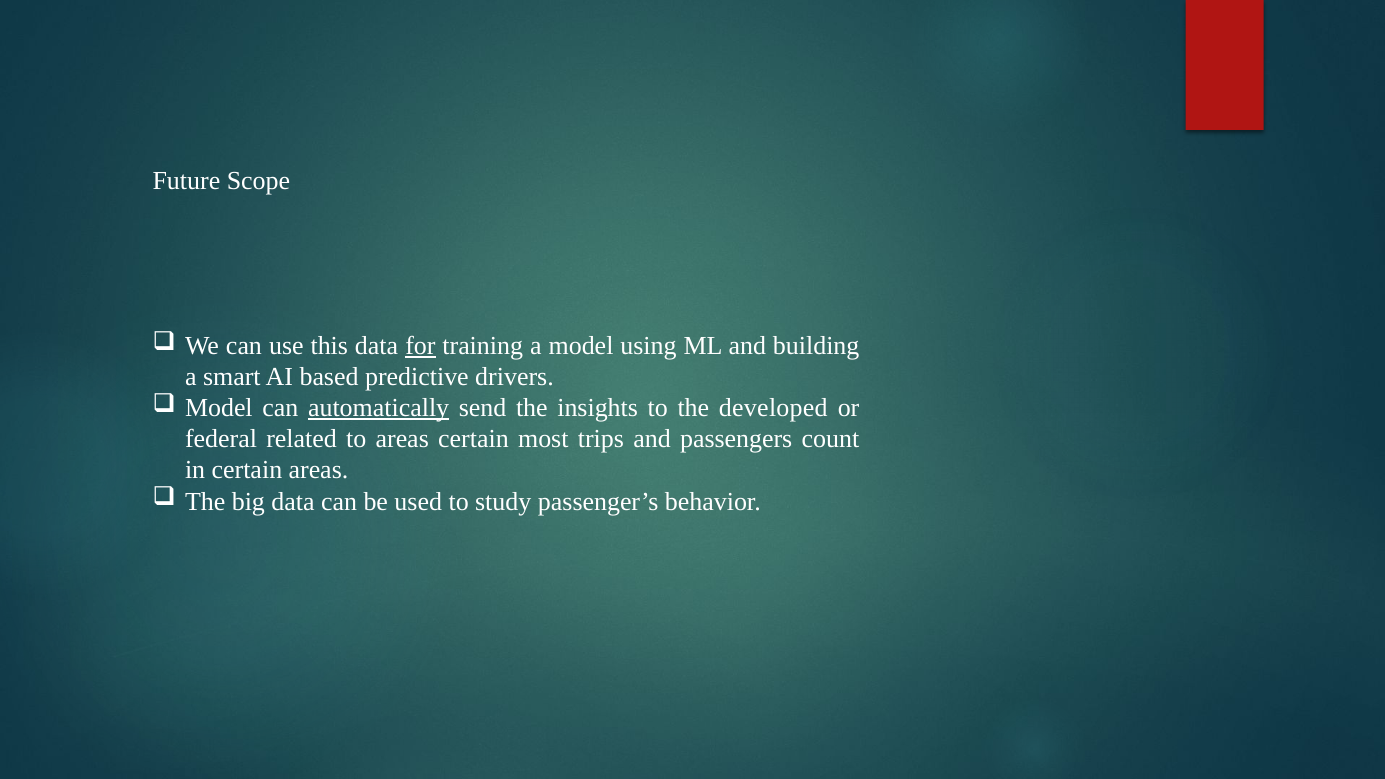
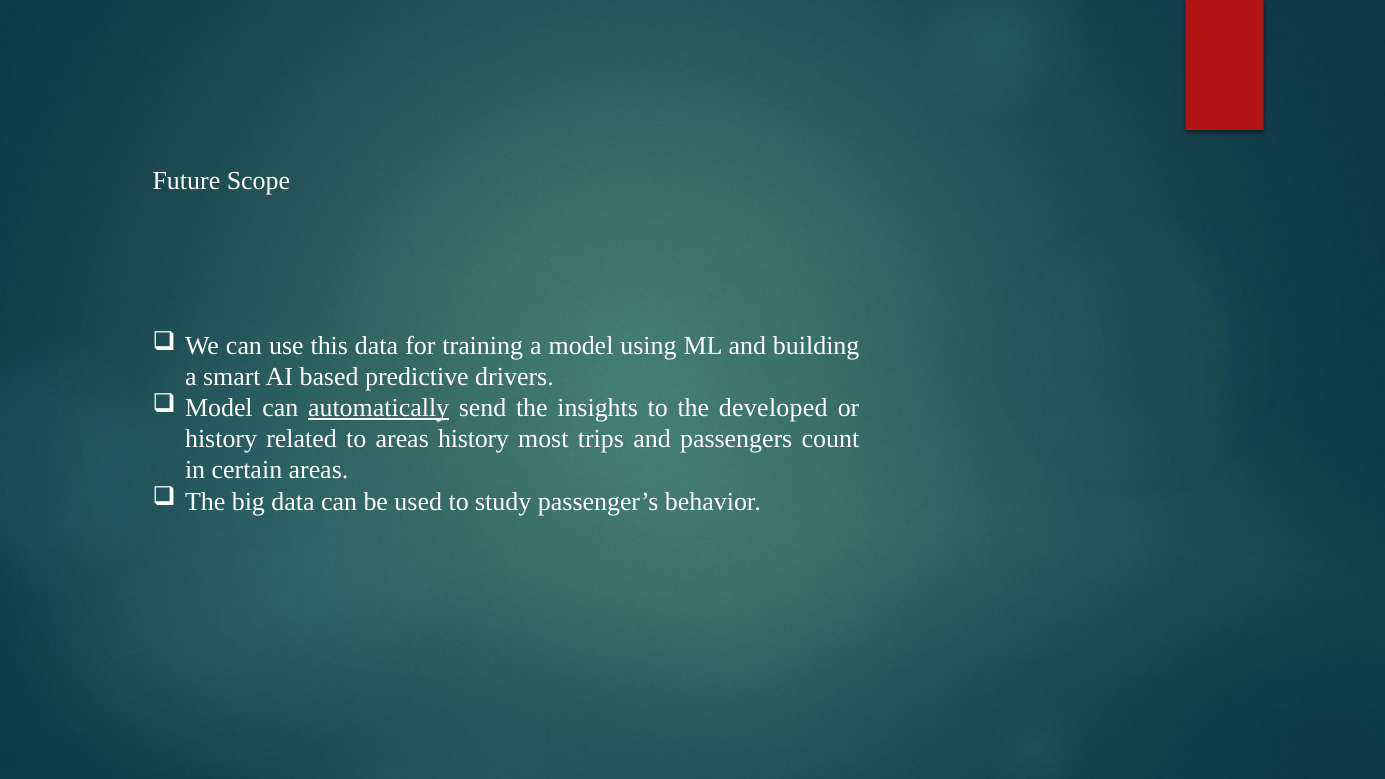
for underline: present -> none (420, 346)
federal: federal -> history (221, 439)
areas certain: certain -> history (474, 439)
